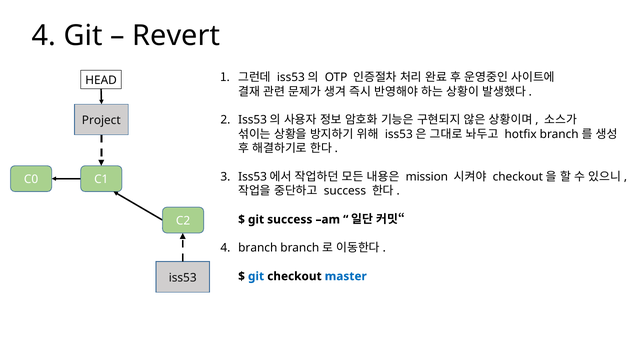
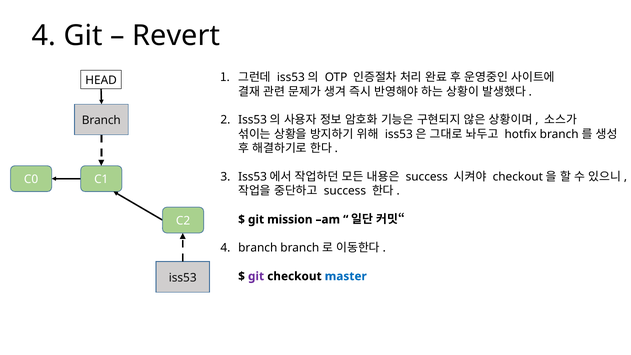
Project: Project -> Branch (101, 120)
mission: mission -> success (427, 177)
git success: success -> mission (290, 219)
git colour: blue -> purple (256, 276)
